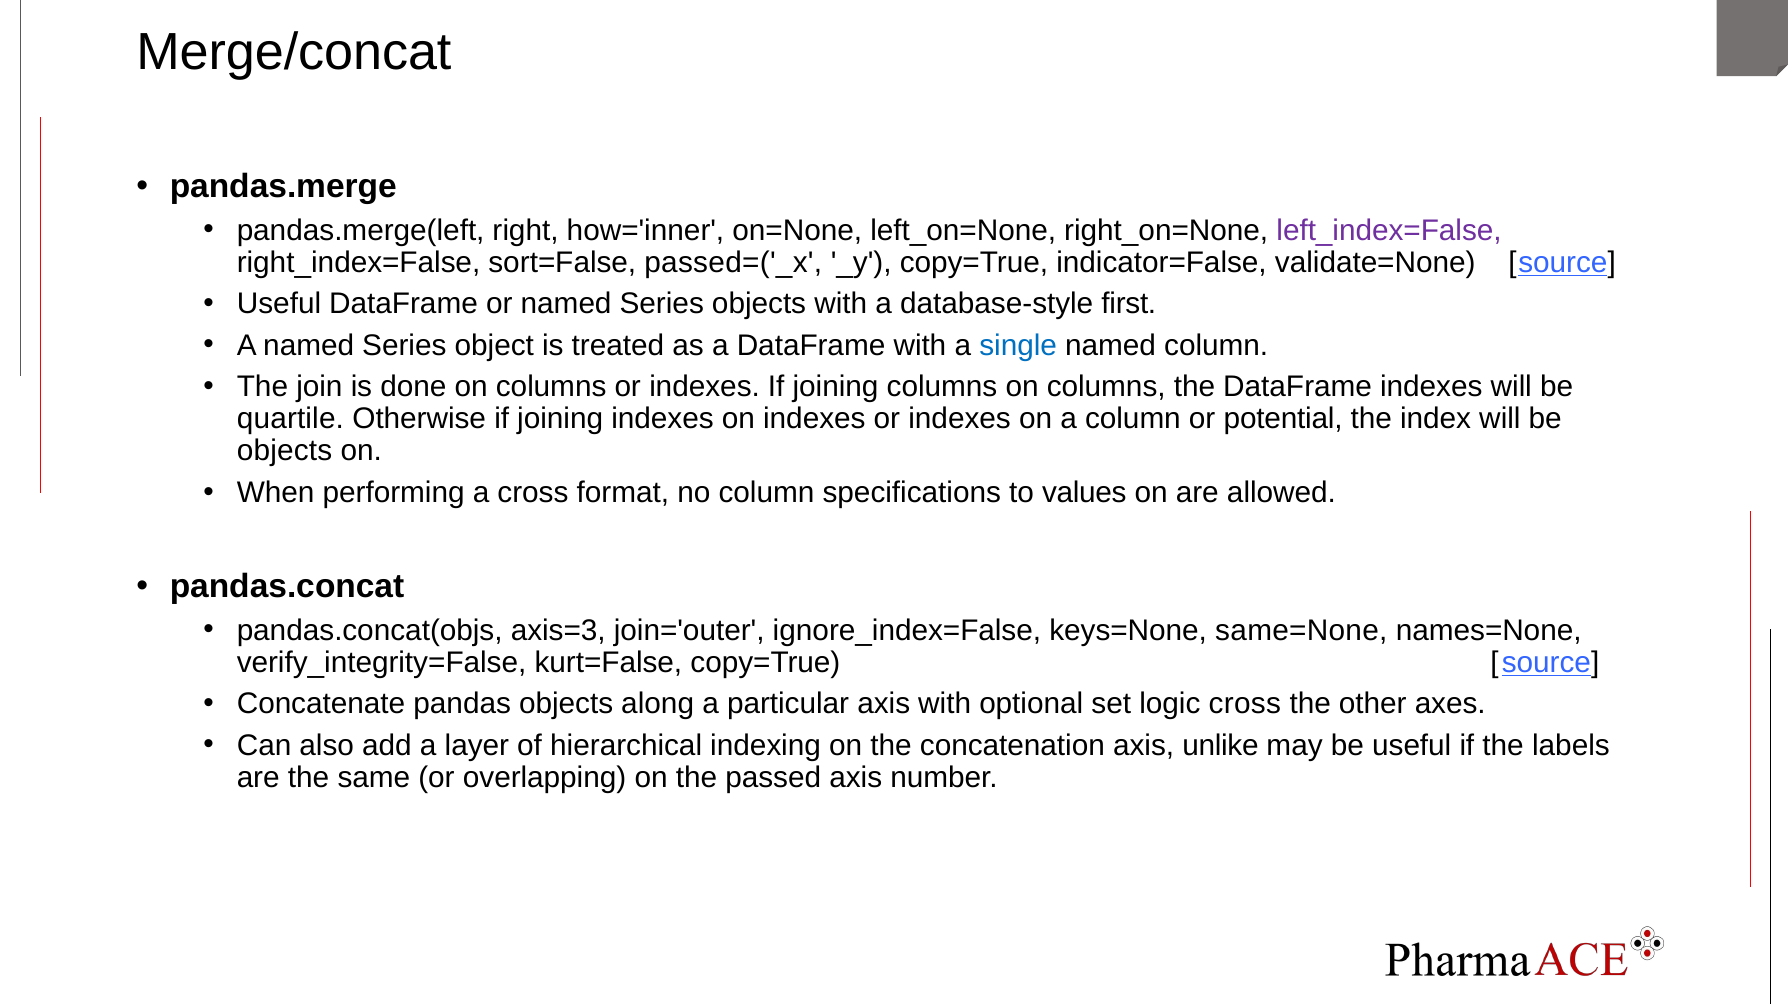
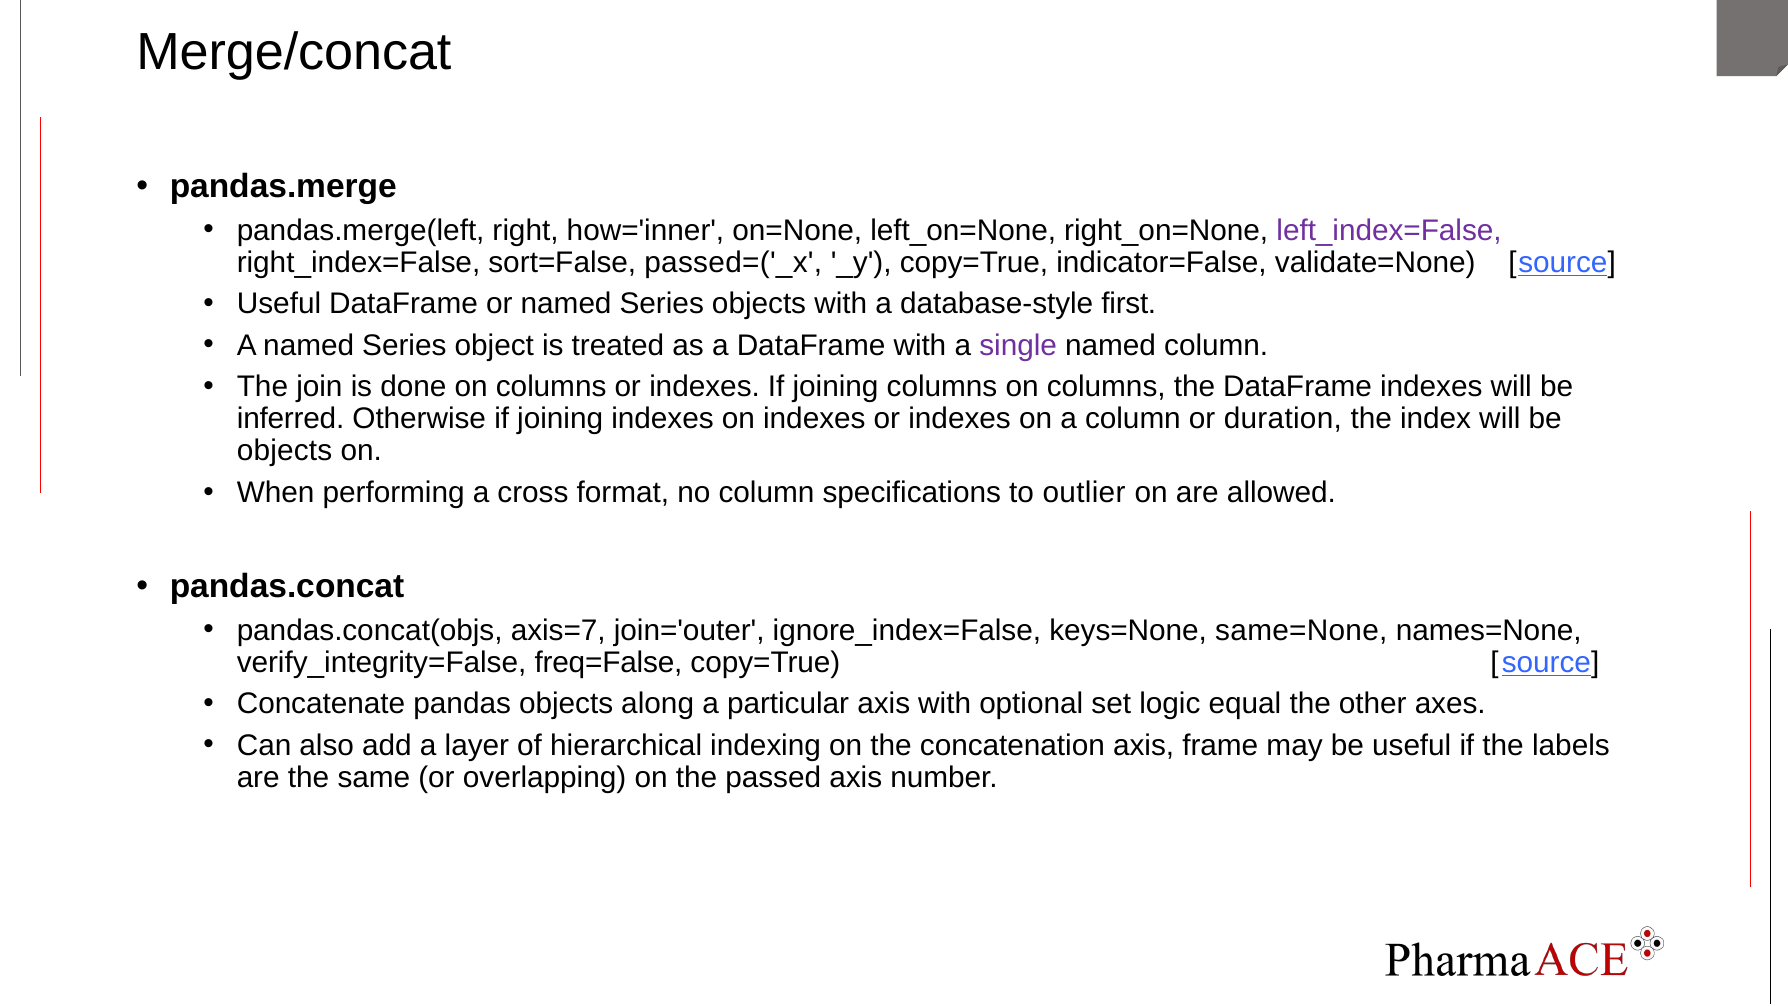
single colour: blue -> purple (1018, 345)
quartile: quartile -> inferred (291, 419)
potential: potential -> duration (1283, 419)
values: values -> outlier (1084, 492)
axis=3: axis=3 -> axis=7 (558, 630)
kurt=False: kurt=False -> freq=False (608, 662)
logic cross: cross -> equal (1245, 704)
unlike: unlike -> frame (1220, 745)
